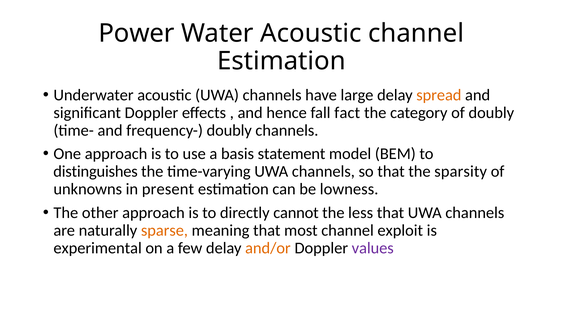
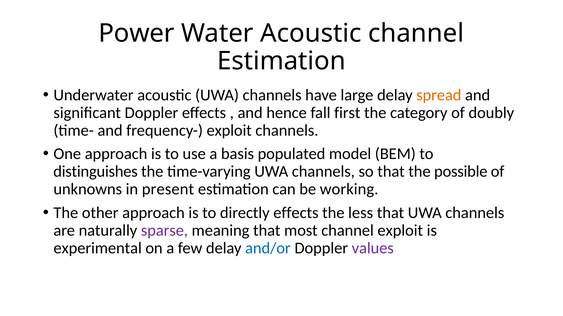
fact: fact -> first (347, 113)
frequency- doubly: doubly -> exploit (229, 131)
statement: statement -> populated (292, 154)
sparsity: sparsity -> possible (461, 172)
lowness: lowness -> working (349, 190)
directly cannot: cannot -> effects (296, 213)
sparse colour: orange -> purple (164, 231)
and/or colour: orange -> blue (268, 249)
